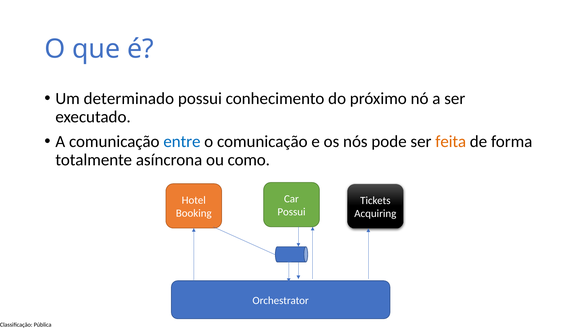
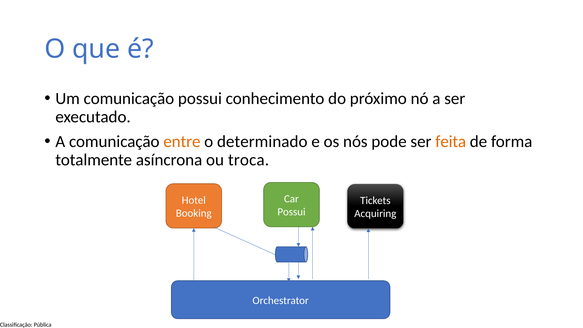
Um determinado: determinado -> comunicação (129, 99)
entre colour: blue -> orange (182, 141)
o comunicação: comunicação -> determinado (262, 141)
como: como -> troca (249, 160)
